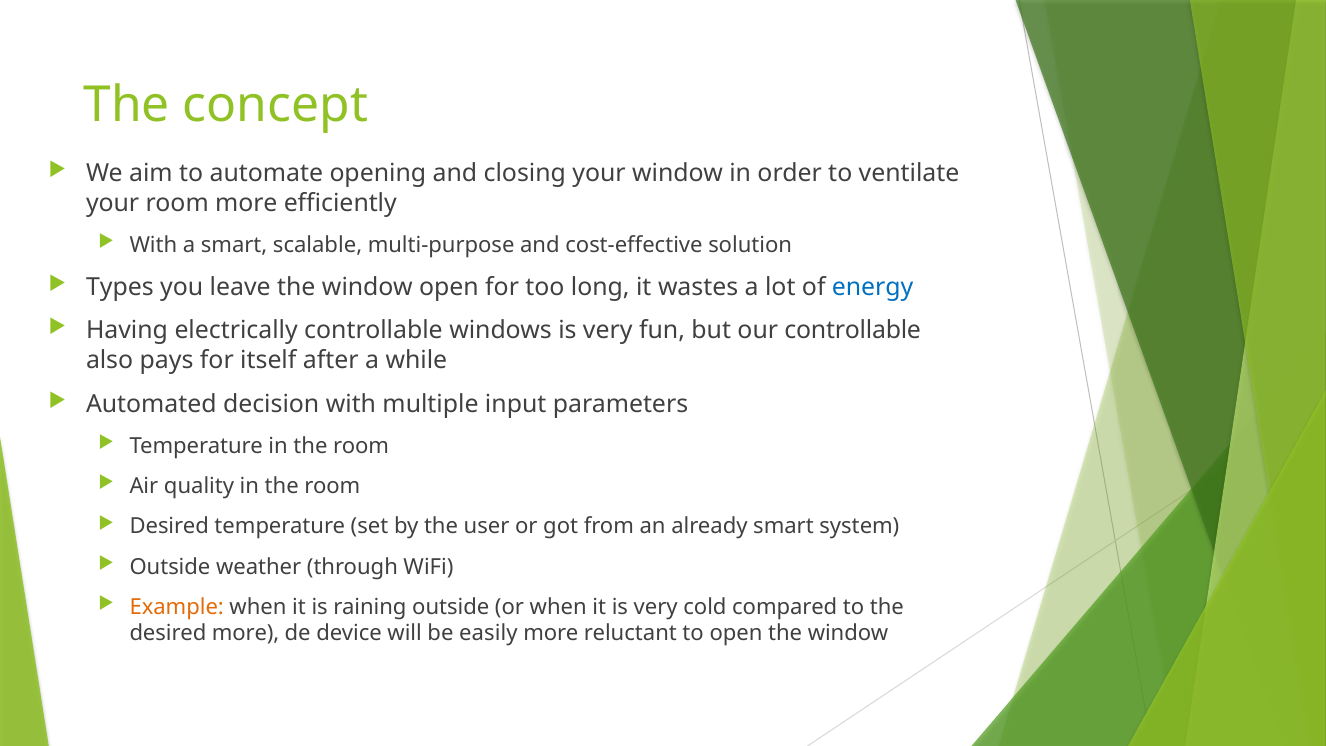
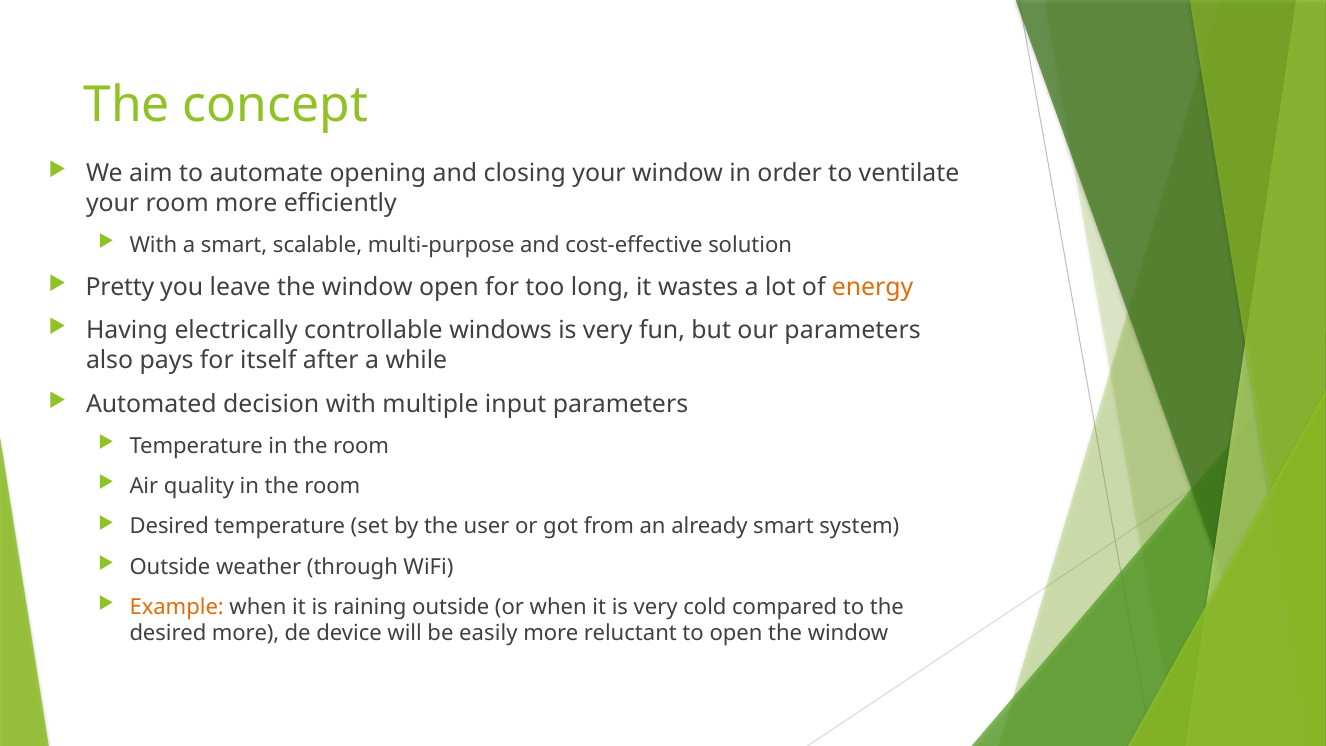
Types: Types -> Pretty (120, 287)
energy colour: blue -> orange (873, 287)
our controllable: controllable -> parameters (853, 331)
